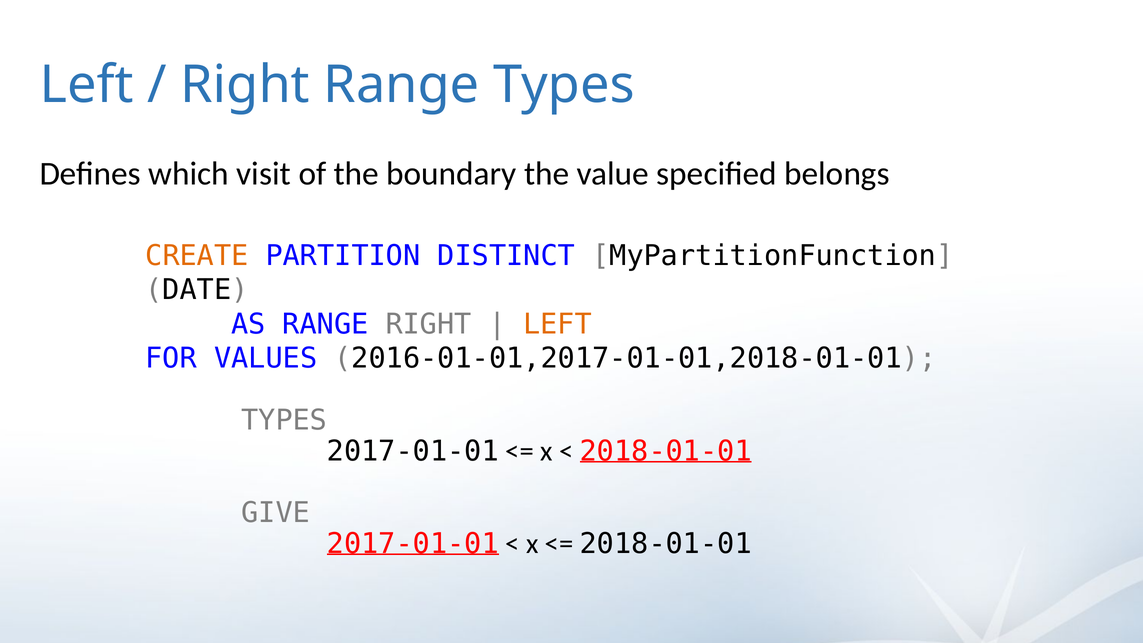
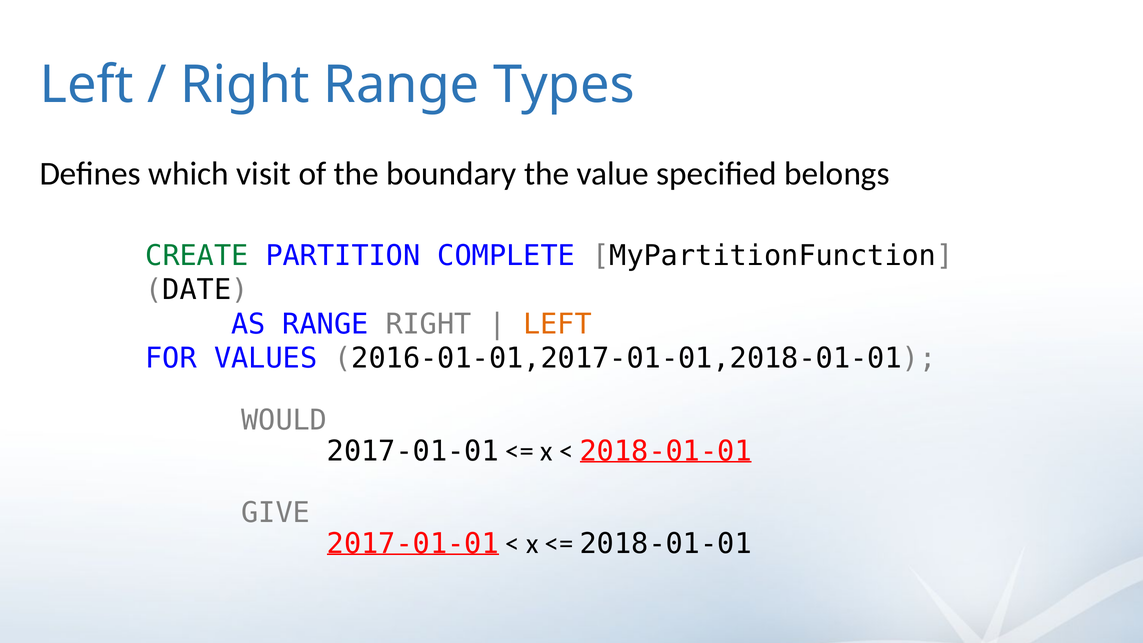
CREATE colour: orange -> green (197, 256)
DISTINCT: DISTINCT -> COMPLETE (506, 256)
TYPES: TYPES -> WOULD (284, 420)
